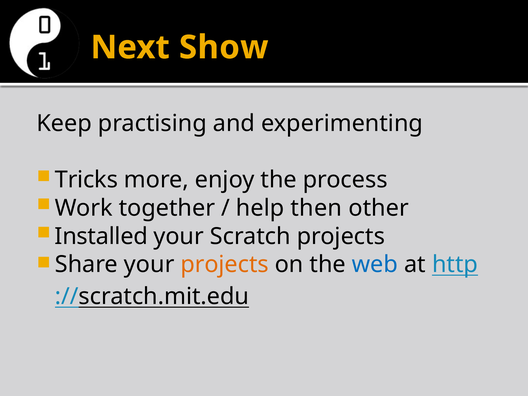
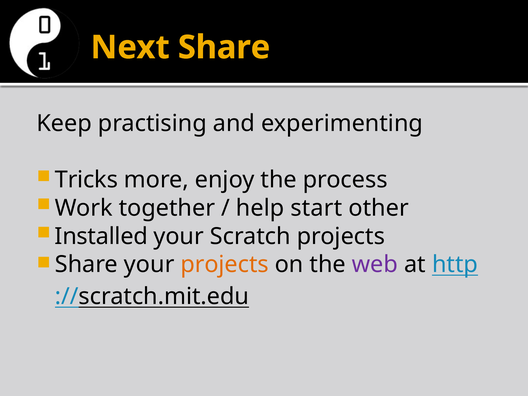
Next Show: Show -> Share (224, 47)
then: then -> start (316, 208)
web colour: blue -> purple (375, 264)
